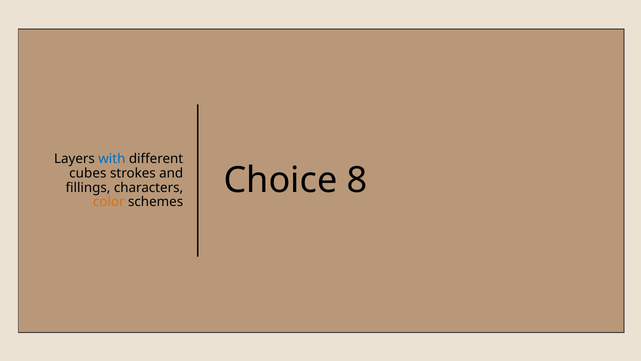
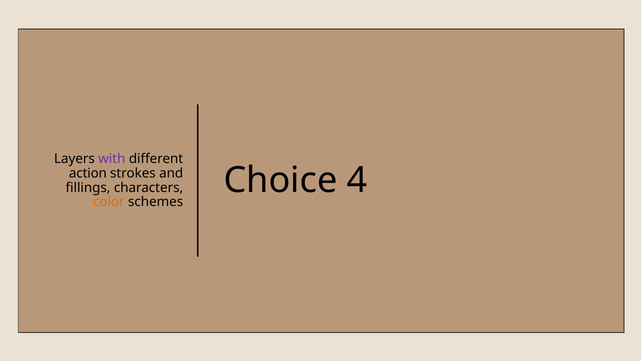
with colour: blue -> purple (112, 159)
cubes: cubes -> action (88, 173)
8: 8 -> 4 (357, 180)
